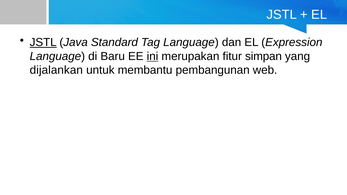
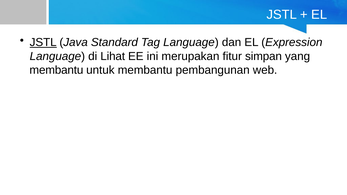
Baru: Baru -> Lihat (113, 56)
ini underline: present -> none (152, 56)
dijalankan: dijalankan -> membantu (56, 70)
